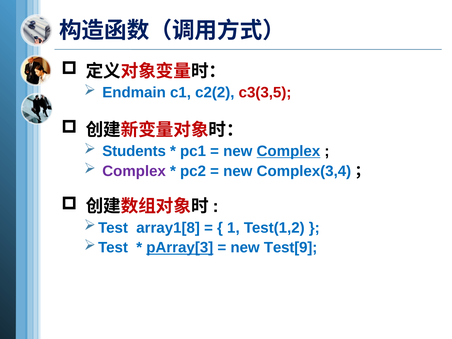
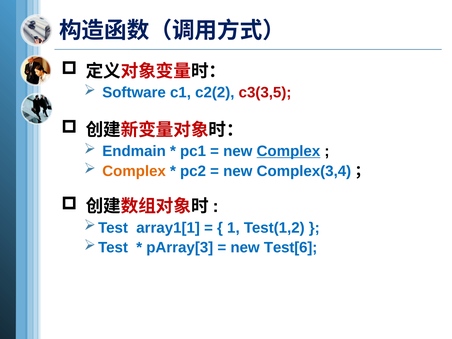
Endmain: Endmain -> Software (134, 92)
Students: Students -> Endmain (134, 151)
Complex colour: purple -> orange (134, 171)
array1[8: array1[8 -> array1[1 (168, 228)
pArray[3 underline: present -> none (180, 248)
Test[9: Test[9 -> Test[6 (291, 248)
